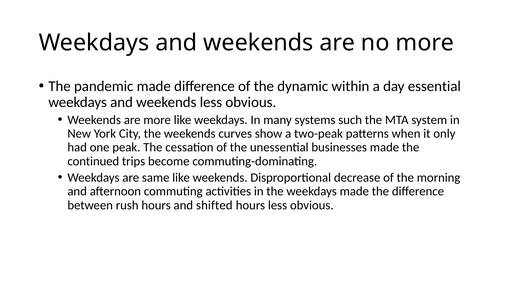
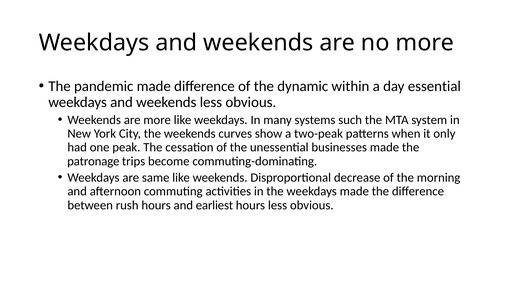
continued: continued -> patronage (93, 161)
shifted: shifted -> earliest (214, 205)
